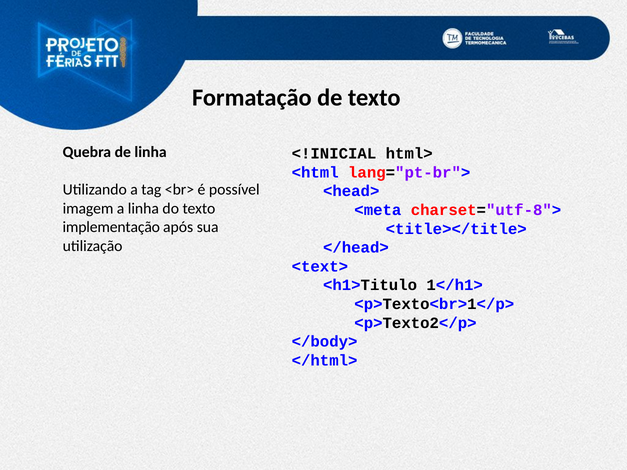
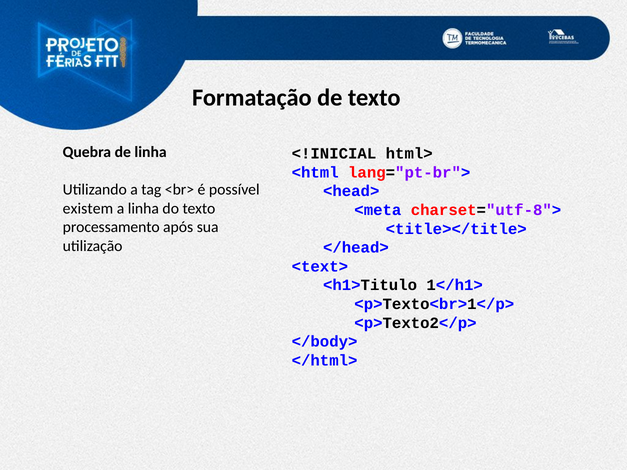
imagem: imagem -> existem (88, 208)
implementação: implementação -> processamento (111, 227)
